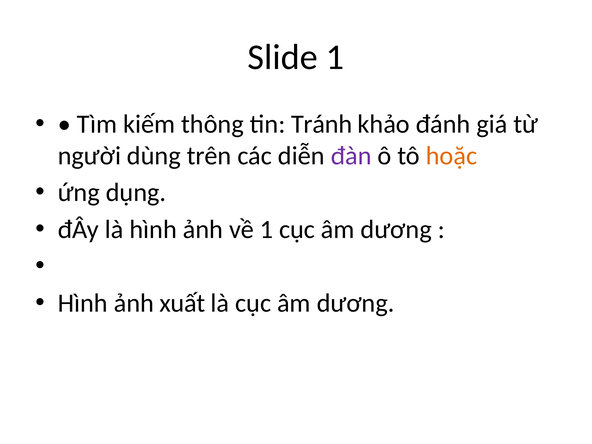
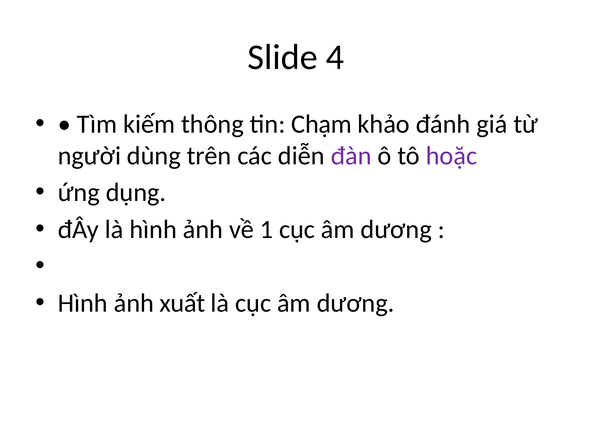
Slide 1: 1 -> 4 (335, 57)
Tránh: Tránh -> Chạm (322, 124)
hoặc colour: orange -> purple (451, 156)
